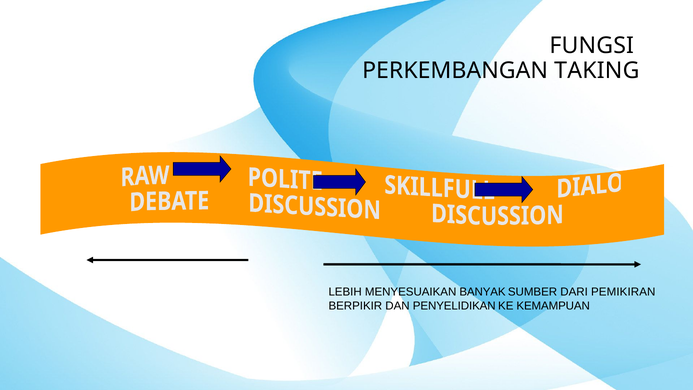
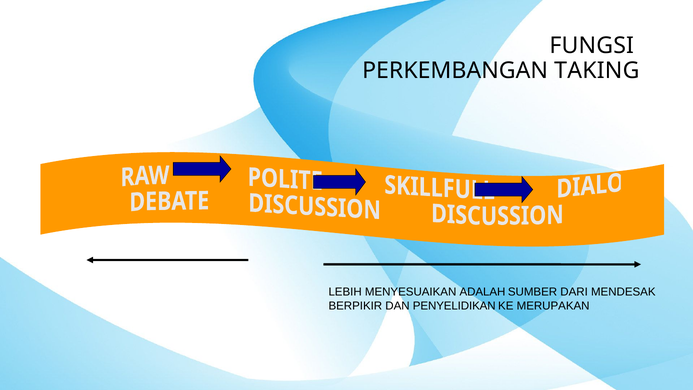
BANYAK: BANYAK -> ADALAH (482, 292)
PEMIKIRAN: PEMIKIRAN -> MENDESAK (623, 292)
KEMAMPUAN: KEMAMPUAN -> MERUPAKAN (553, 306)
